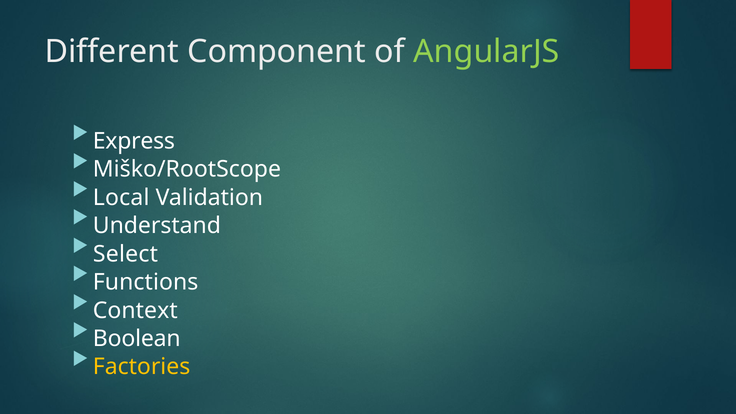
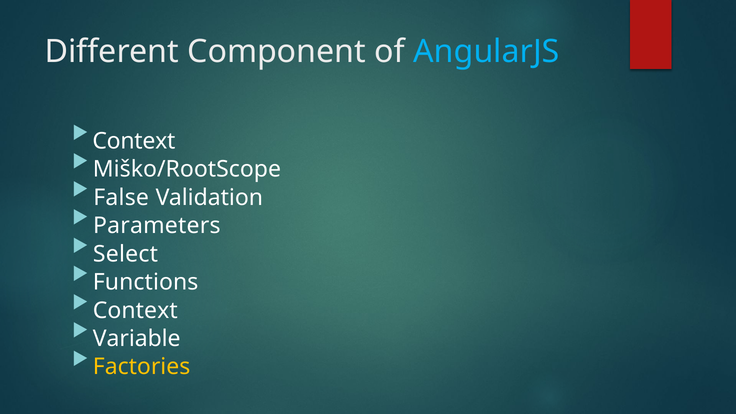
AngularJS colour: light green -> light blue (486, 52)
Express: Express -> Context (134, 141)
Local: Local -> False (121, 198)
Understand: Understand -> Parameters (157, 226)
Boolean: Boolean -> Variable (137, 339)
